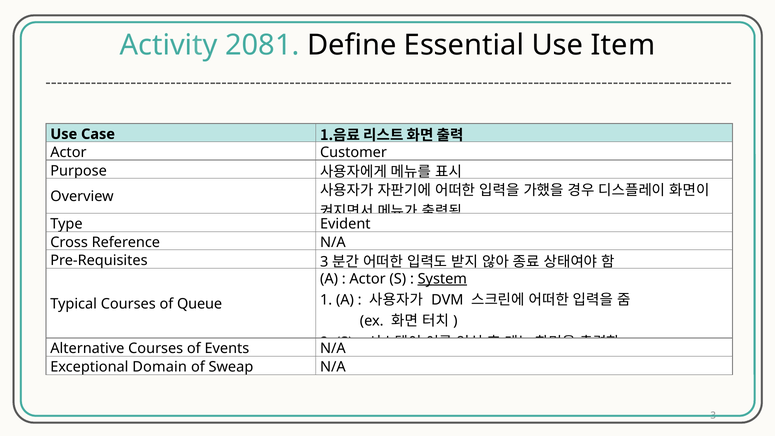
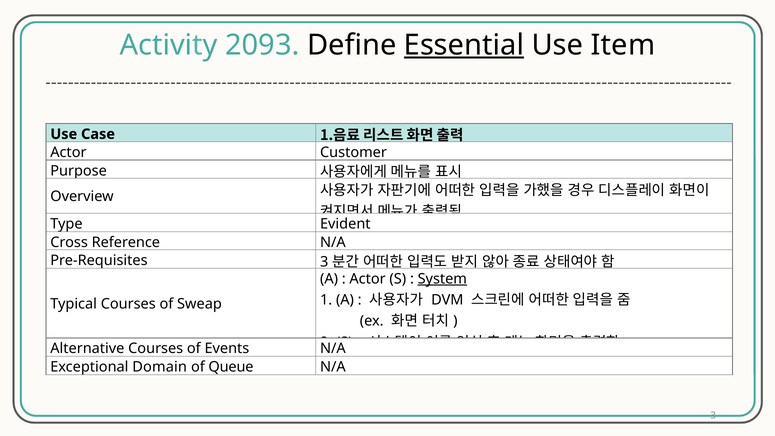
2081: 2081 -> 2093 (262, 45)
Essential underline: none -> present (464, 45)
Queue: Queue -> Sweap (199, 304)
Sweap: Sweap -> Queue (231, 367)
